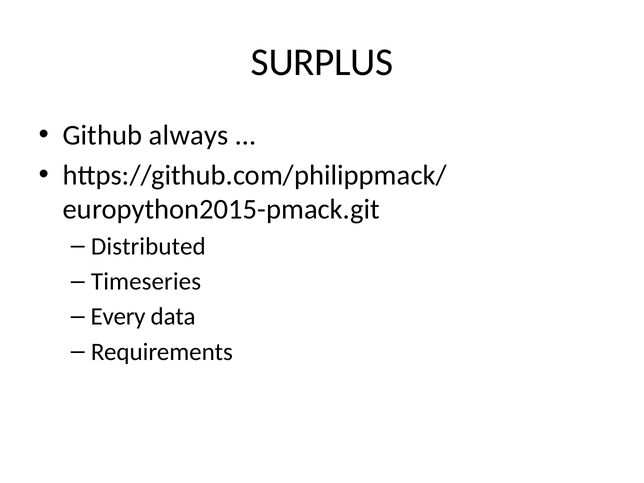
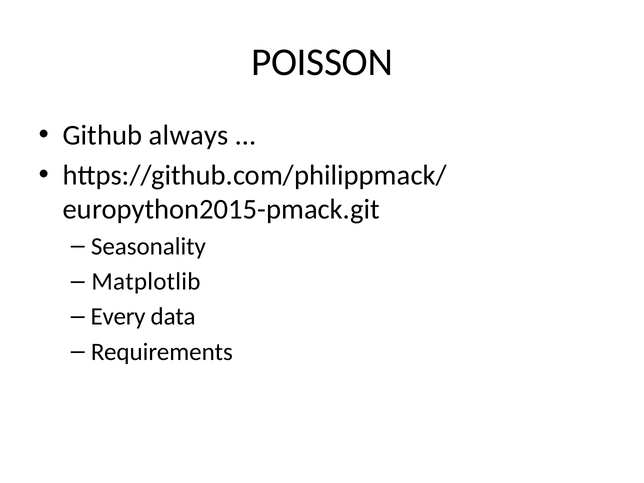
SURPLUS: SURPLUS -> POISSON (322, 62)
Distributed: Distributed -> Seasonality (148, 247)
Timeseries: Timeseries -> Matplotlib (146, 282)
